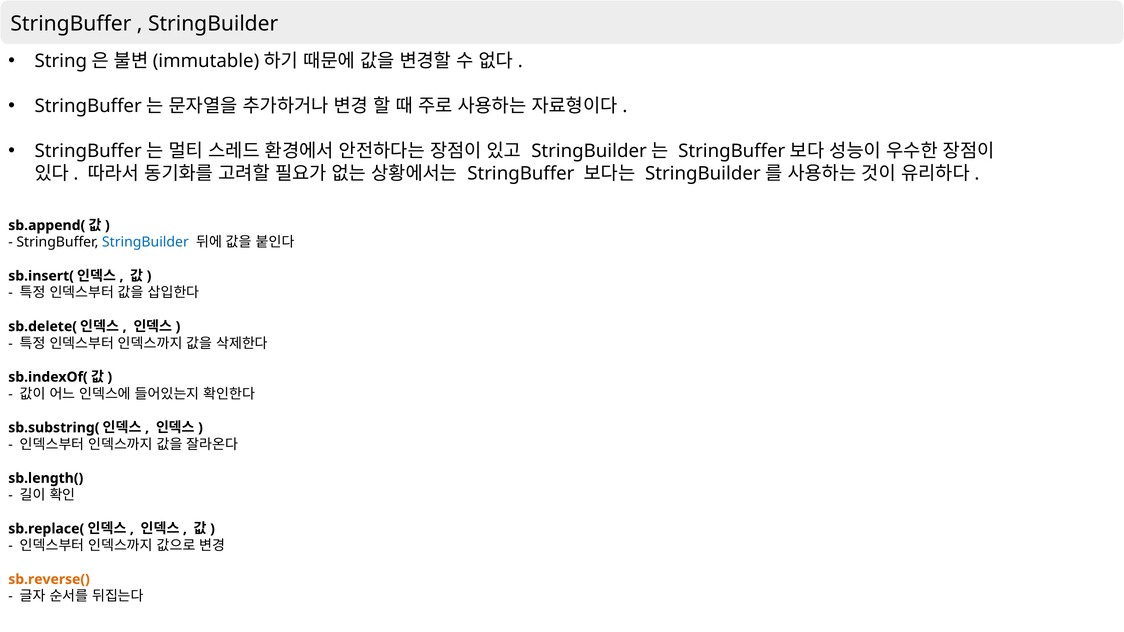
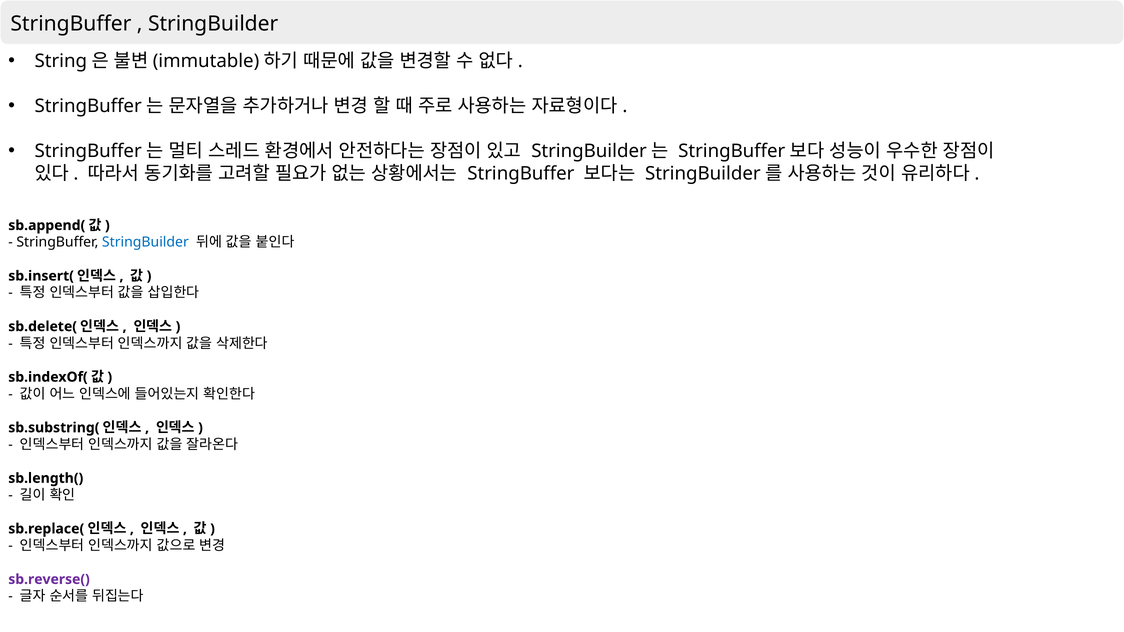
sb.reverse( colour: orange -> purple (49, 580)
